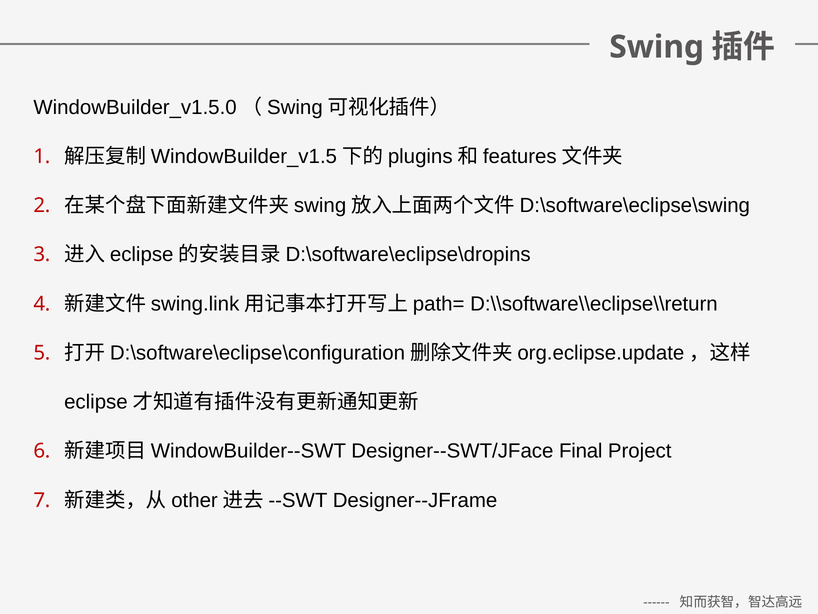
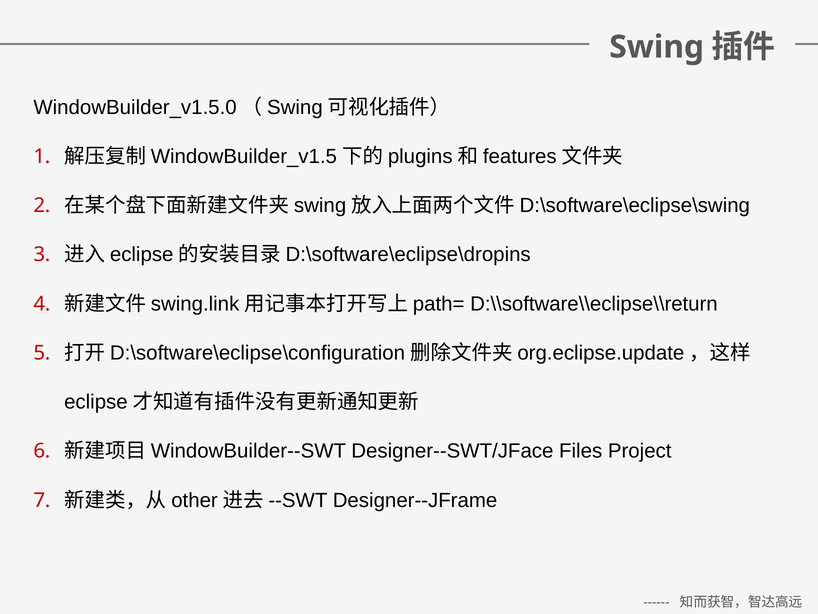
Final: Final -> Files (581, 451)
